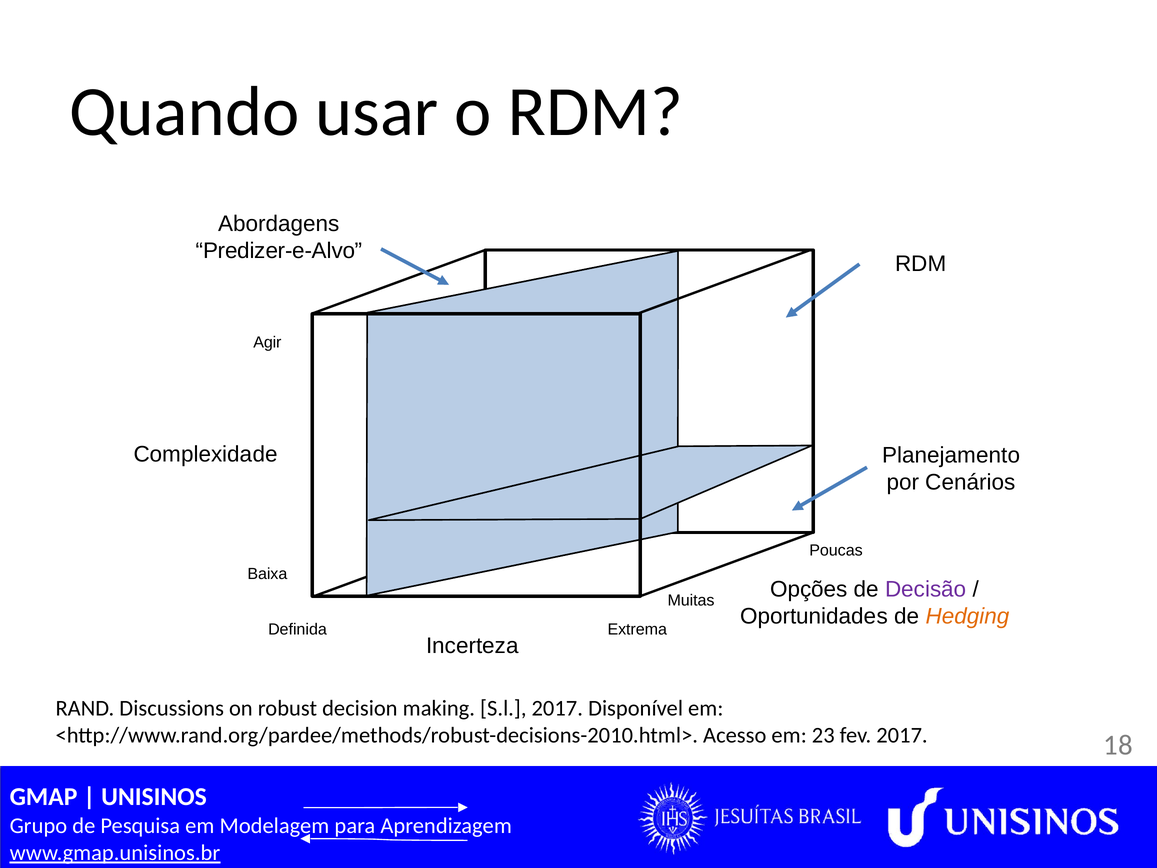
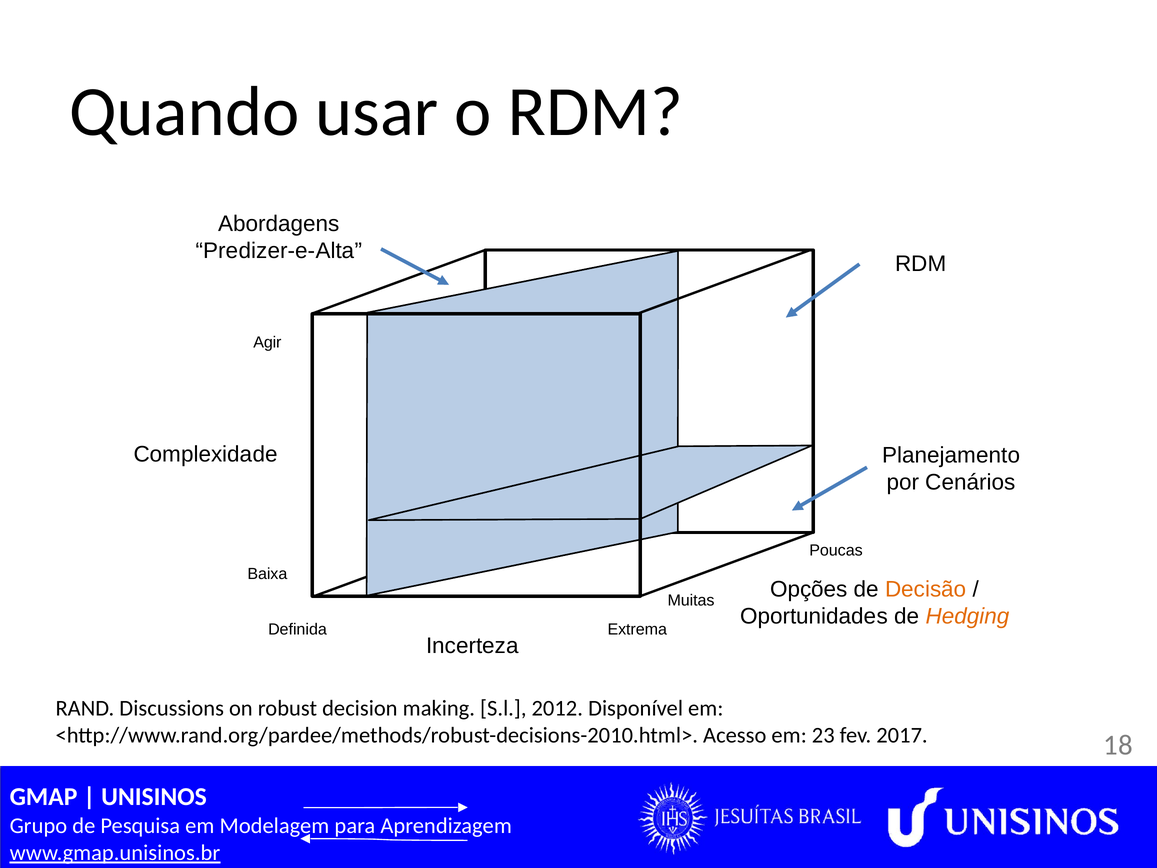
Predizer-e-Alvo: Predizer-e-Alvo -> Predizer-e-Alta (279, 251)
Decisão colour: purple -> orange (926, 589)
S.l 2017: 2017 -> 2012 (557, 708)
